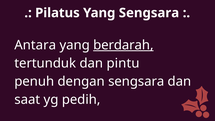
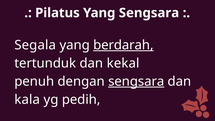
Antara: Antara -> Segala (35, 45)
pintu: pintu -> kekal (123, 63)
sengsara underline: none -> present (136, 81)
saat: saat -> kala (27, 99)
